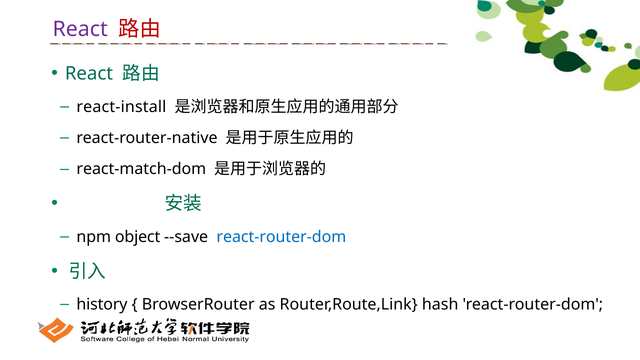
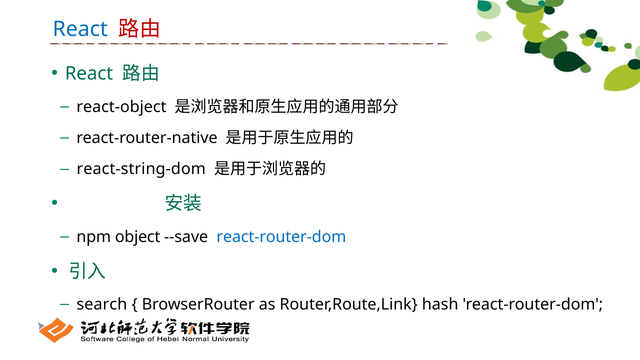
React colour: purple -> blue (80, 29)
react-install: react-install -> react-object (121, 107)
react-match-dom: react-match-dom -> react-string-dom (141, 169)
history: history -> search (102, 304)
